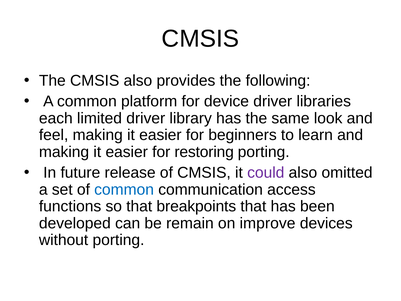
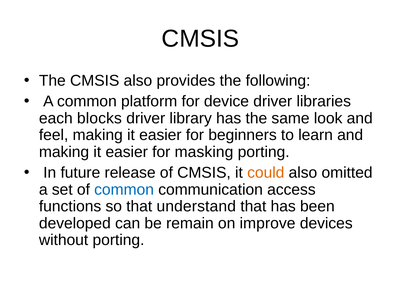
limited: limited -> blocks (99, 118)
restoring: restoring -> masking (204, 152)
could colour: purple -> orange (266, 173)
breakpoints: breakpoints -> understand (196, 206)
